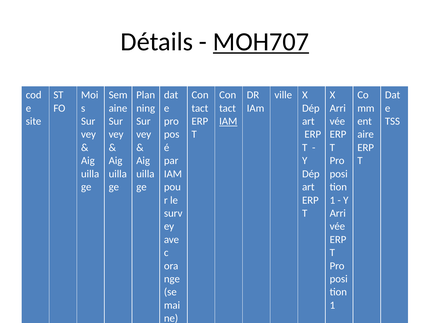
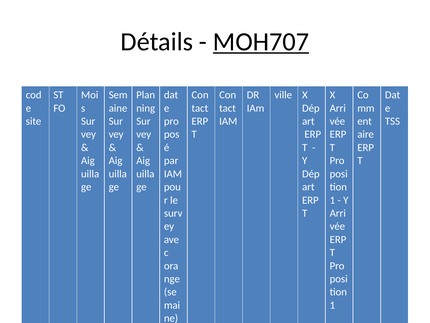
IAM underline: present -> none (228, 121)
